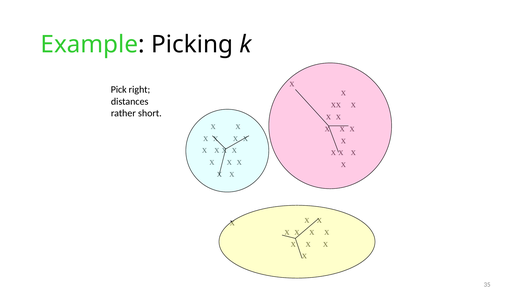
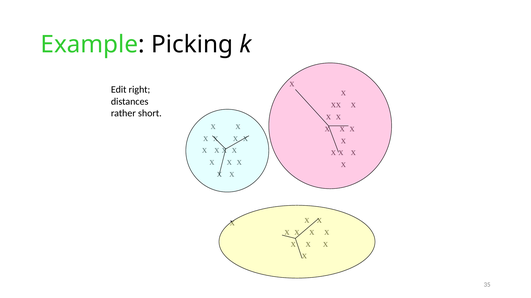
Pick: Pick -> Edit (119, 90)
